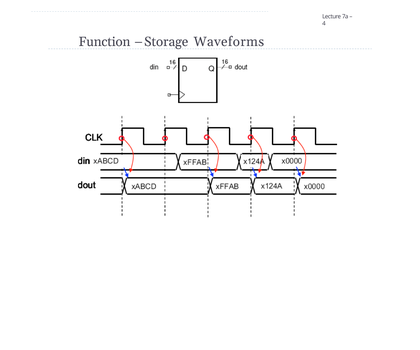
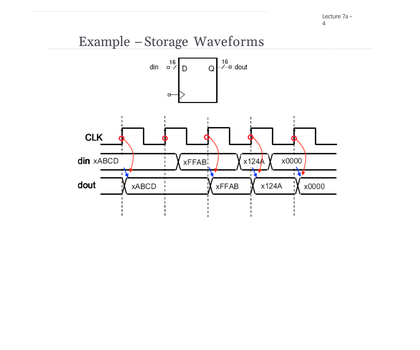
Function: Function -> Example (104, 42)
